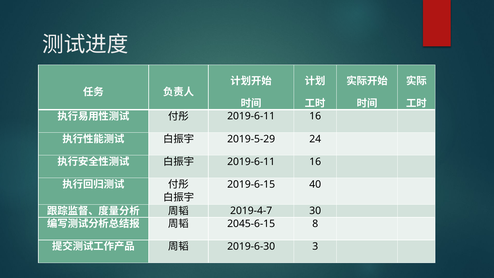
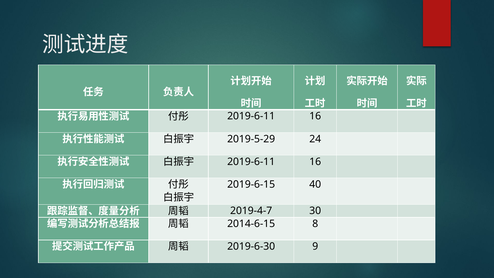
2045-6-15: 2045-6-15 -> 2014-6-15 (251, 224)
3: 3 -> 9 (315, 246)
